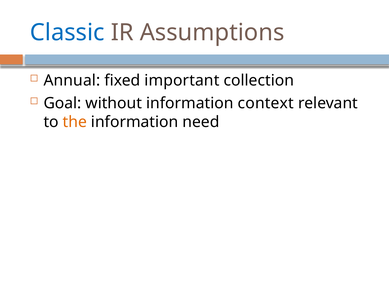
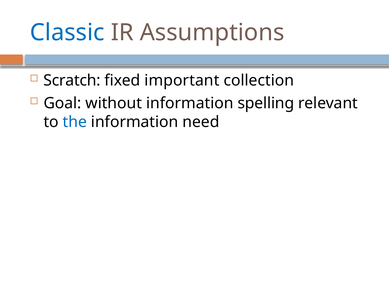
Annual: Annual -> Scratch (72, 80)
context: context -> spelling (266, 103)
the colour: orange -> blue (75, 122)
